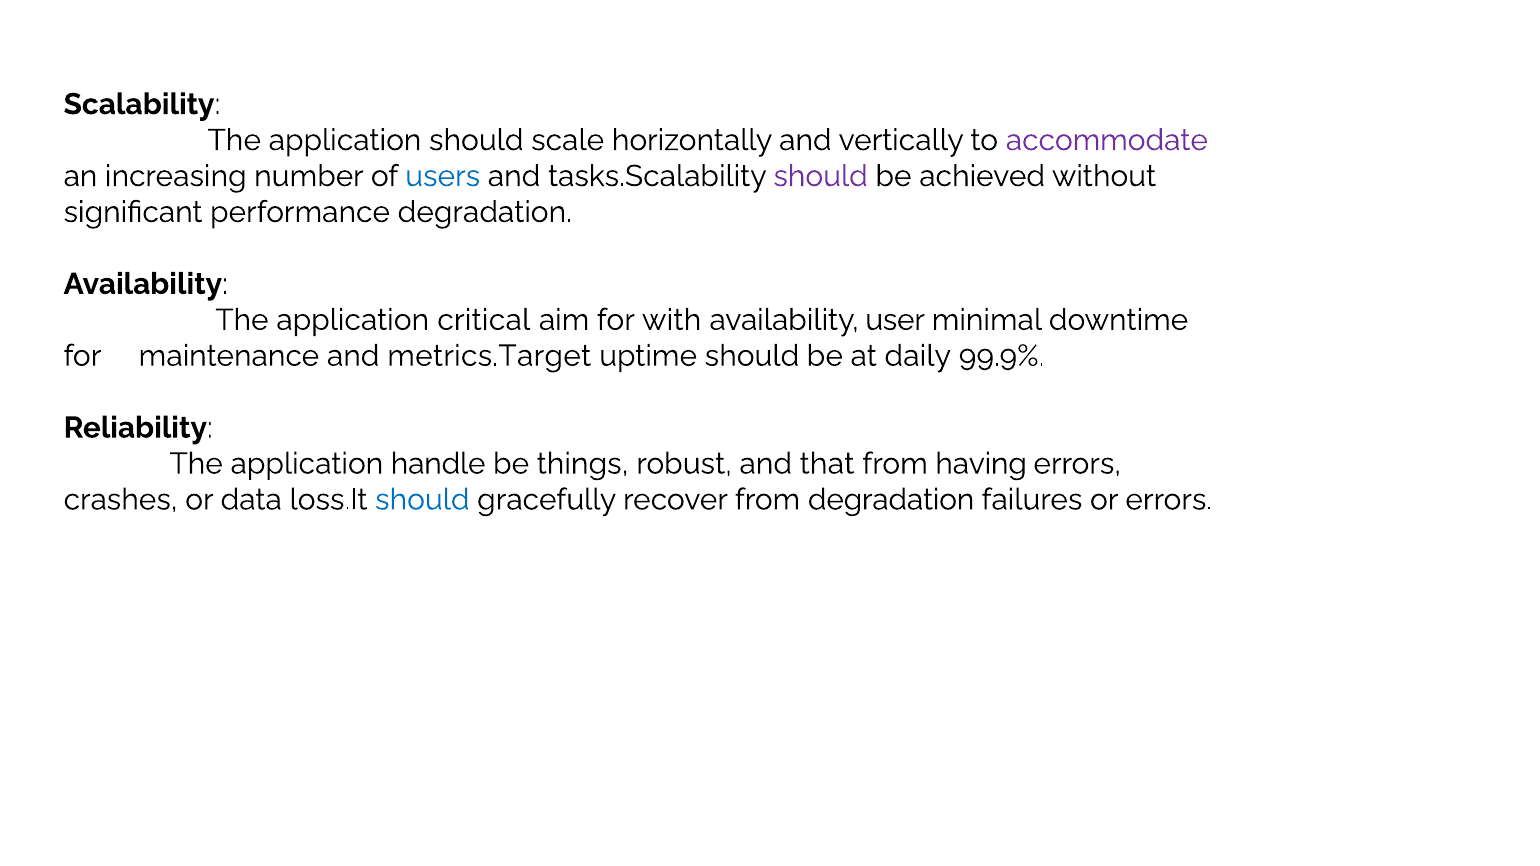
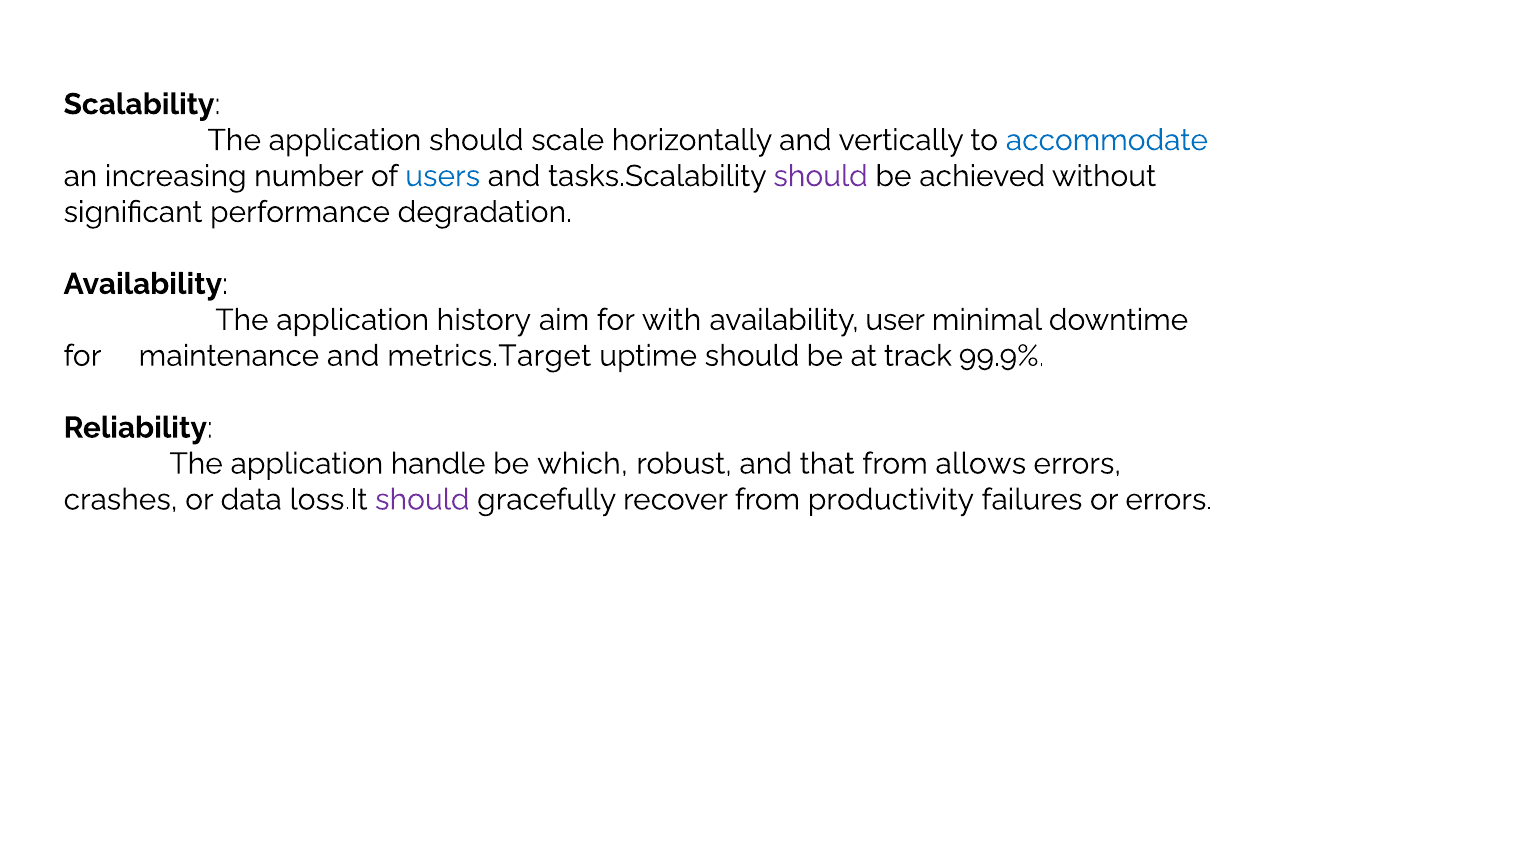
accommodate colour: purple -> blue (1107, 140)
critical: critical -> history (484, 320)
daily: daily -> track (918, 356)
things: things -> which (582, 464)
having: having -> allows (981, 464)
should colour: blue -> purple (422, 500)
from degradation: degradation -> productivity (891, 500)
